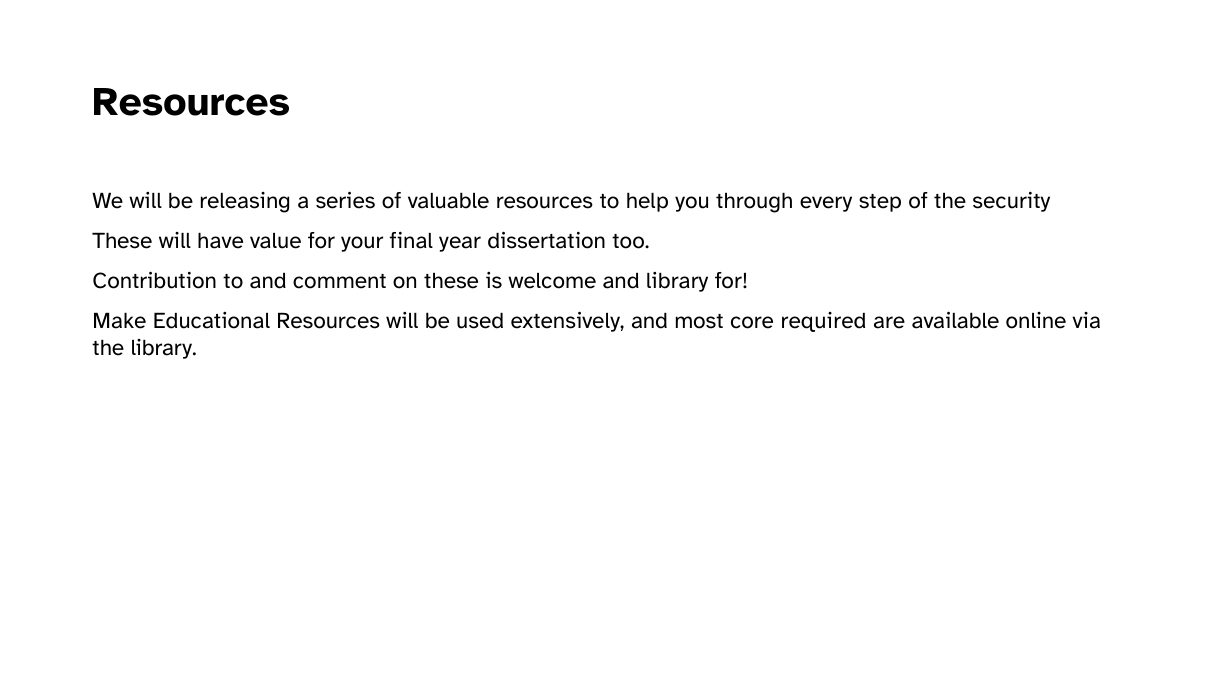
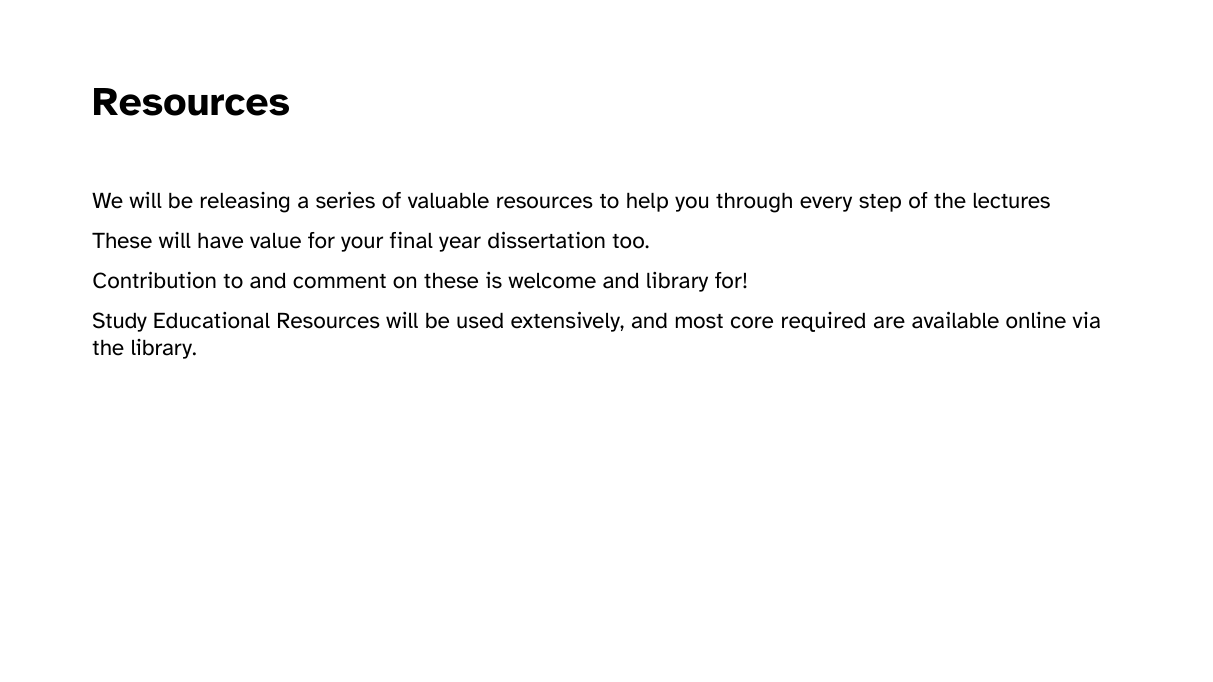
security: security -> lectures (1012, 201)
Make: Make -> Study (120, 321)
